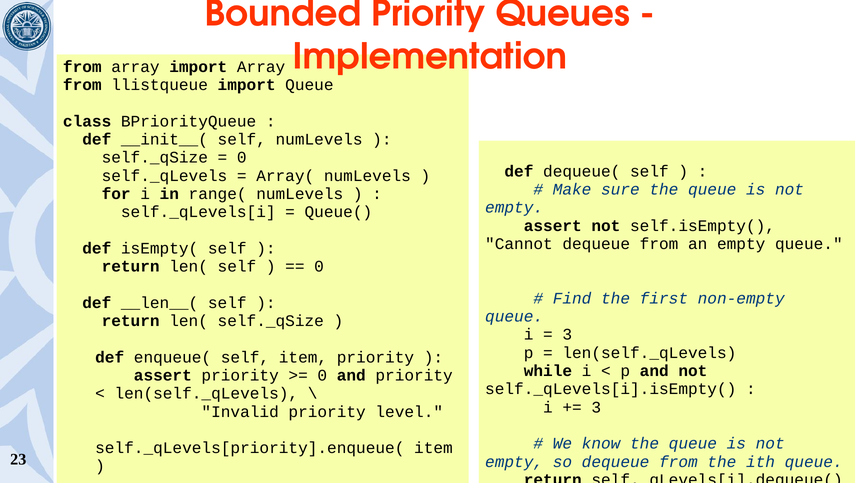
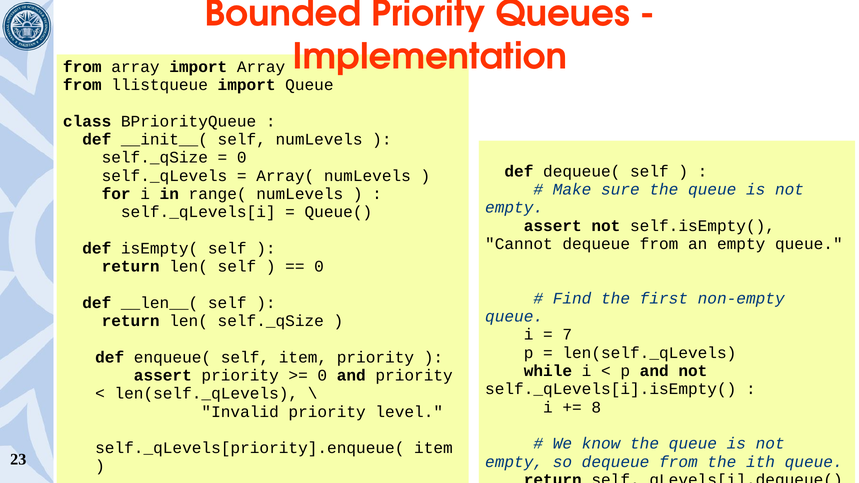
3: 3 -> 7 (567, 335)
3: 3 -> 8 (596, 407)
